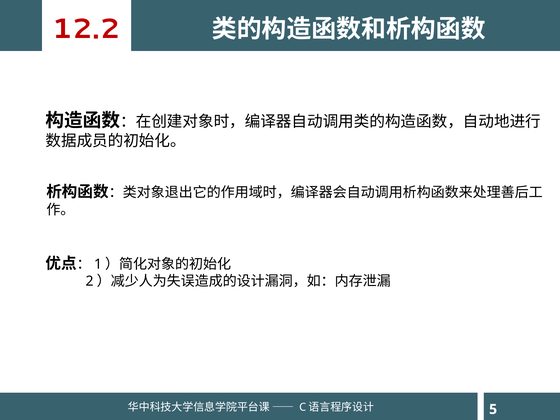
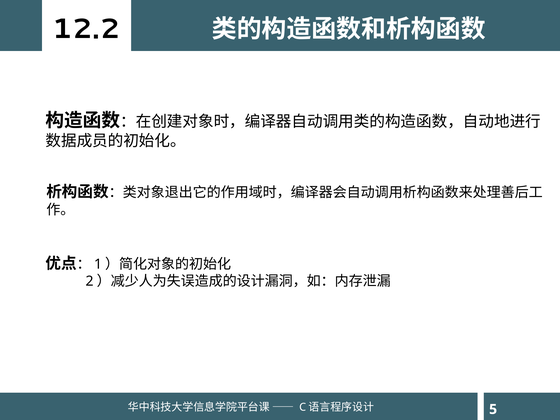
12.2 colour: red -> black (86, 29)
